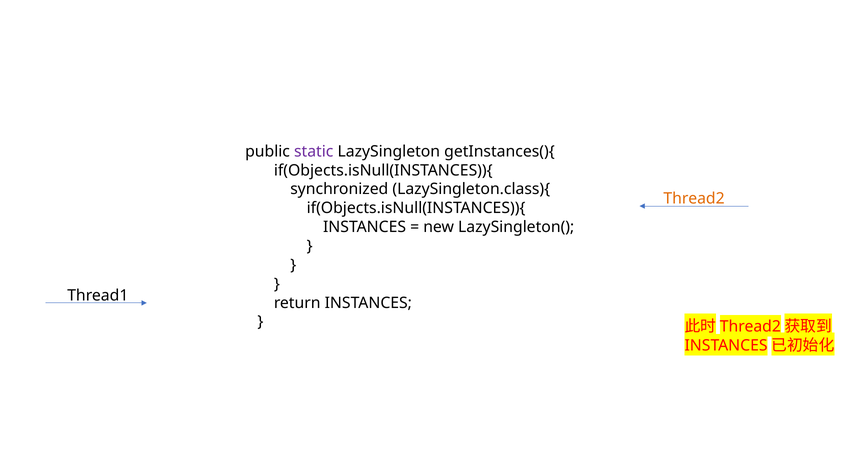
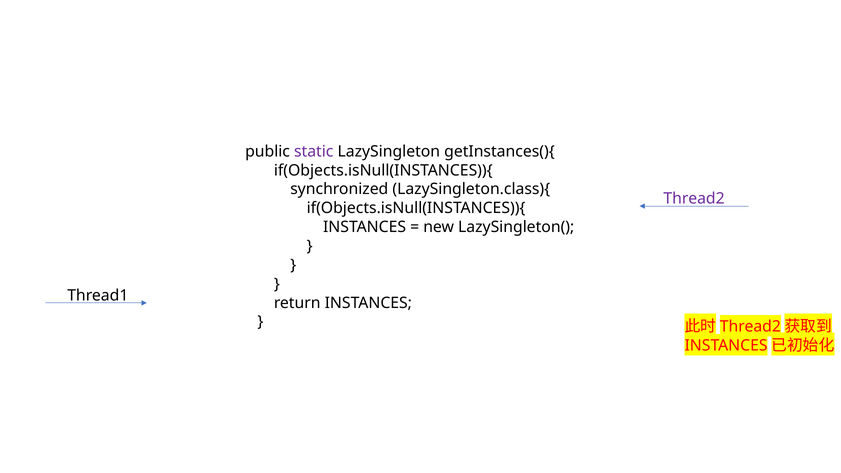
Thread2 colour: orange -> purple (694, 199)
